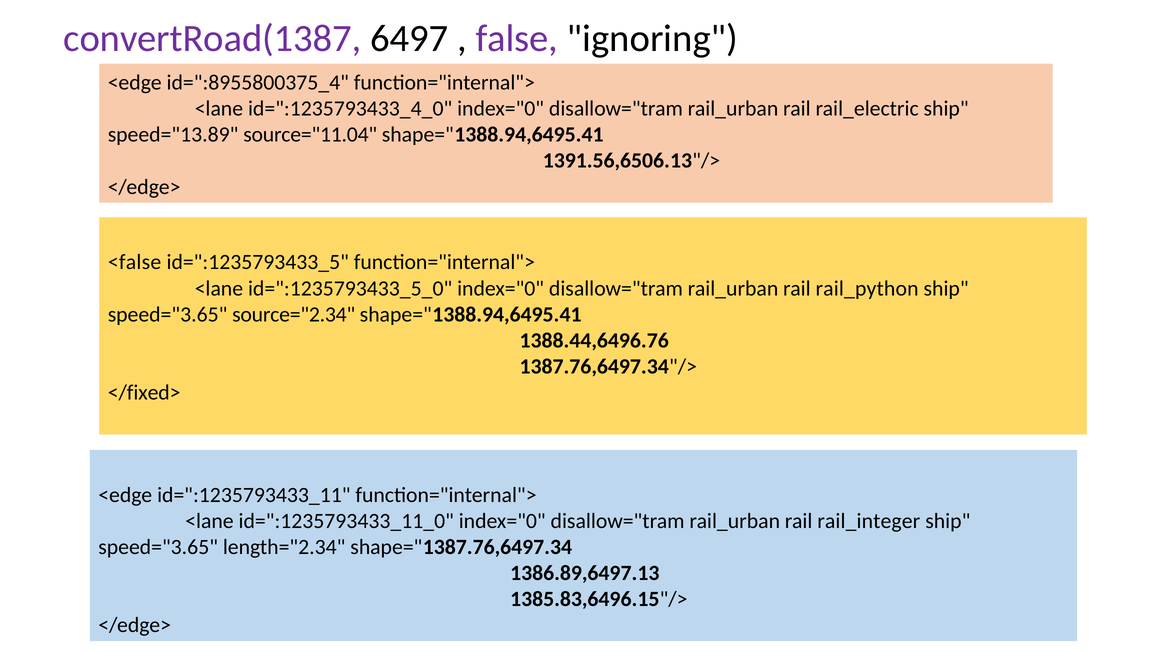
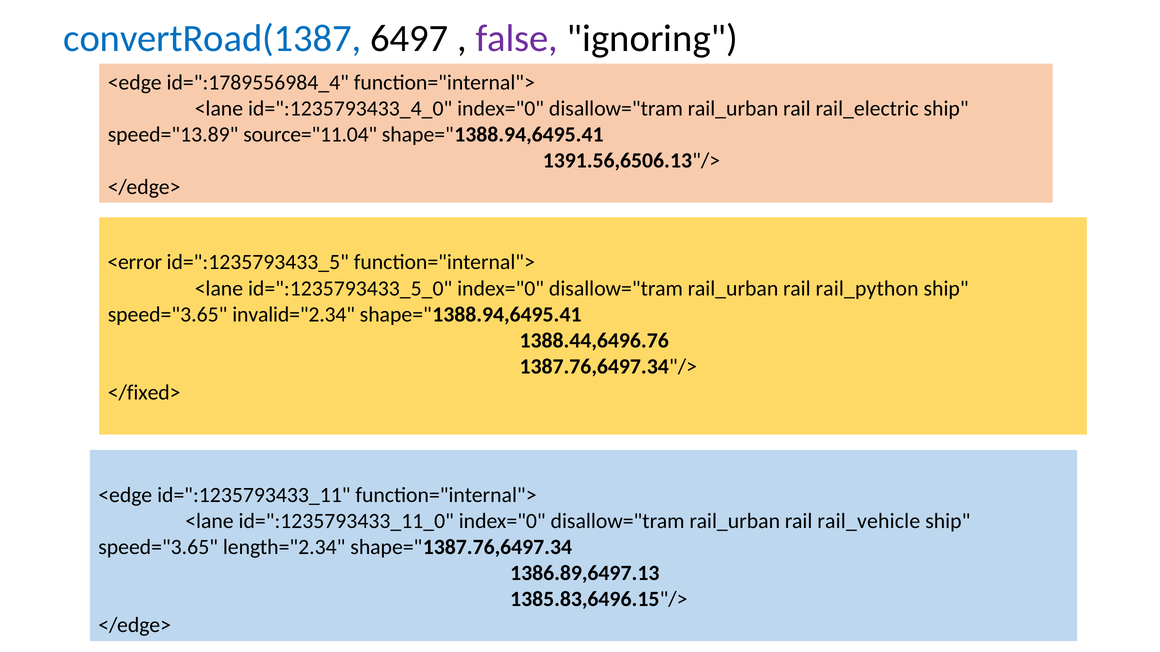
convertRoad(1387 colour: purple -> blue (212, 38)
id=":8955800375_4: id=":8955800375_4 -> id=":1789556984_4 (258, 83)
<false: <false -> <error (135, 262)
source="2.34: source="2.34 -> invalid="2.34 (294, 315)
rail_integer: rail_integer -> rail_vehicle (869, 521)
